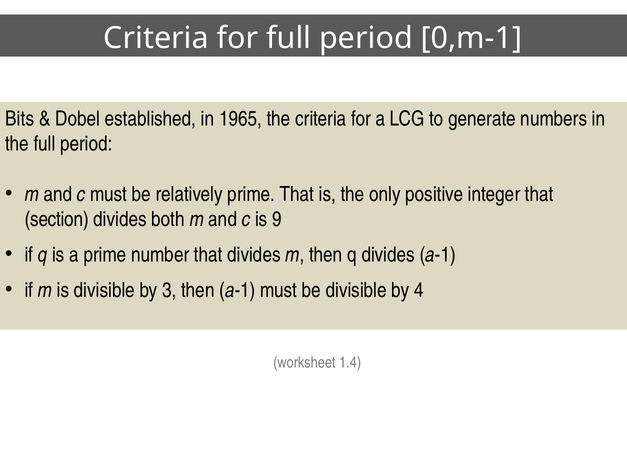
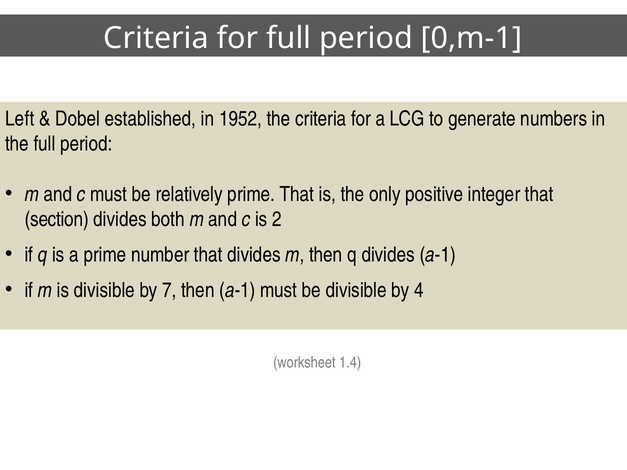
Bits: Bits -> Left (20, 119)
1965: 1965 -> 1952 (241, 119)
9: 9 -> 2 (277, 219)
3: 3 -> 7 (169, 290)
